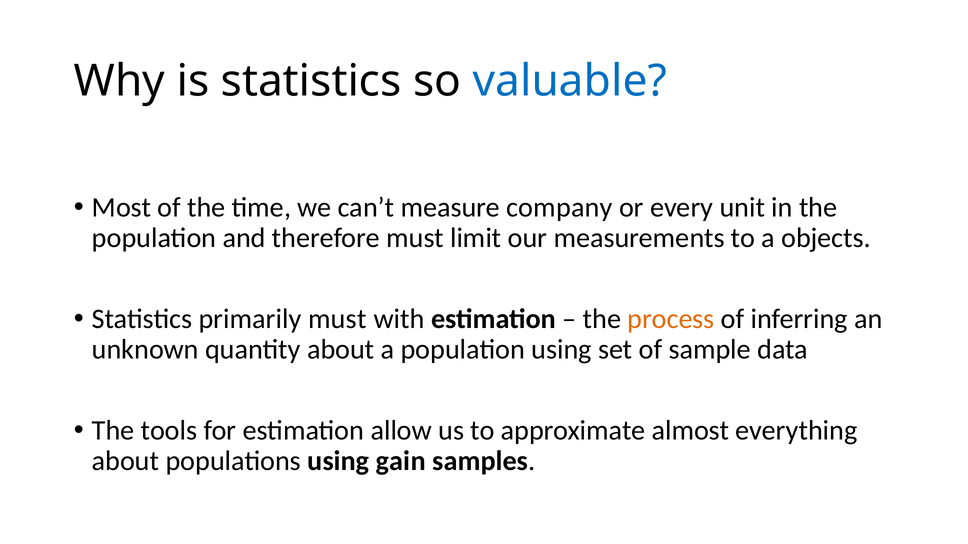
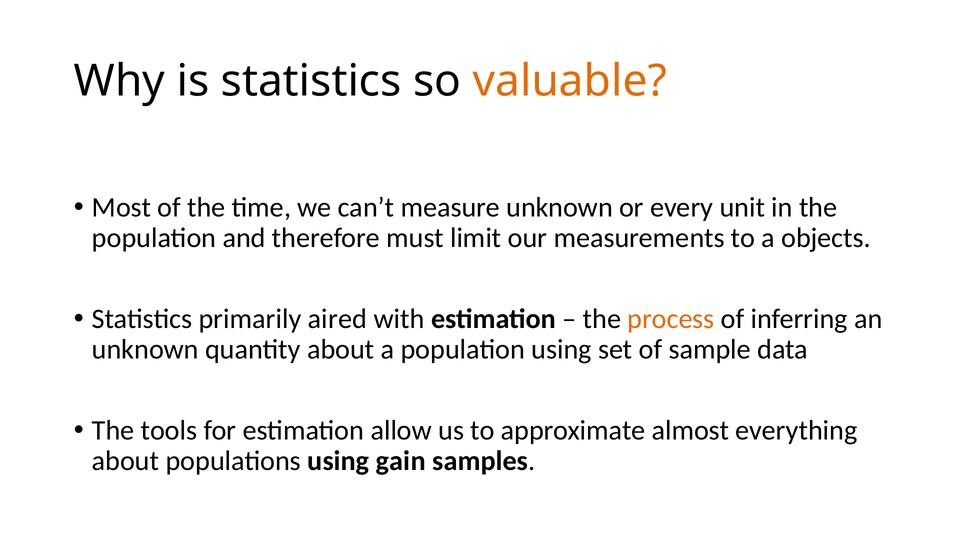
valuable colour: blue -> orange (570, 81)
measure company: company -> unknown (560, 208)
primarily must: must -> aired (337, 319)
